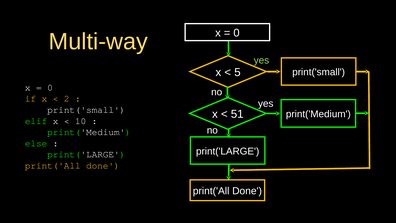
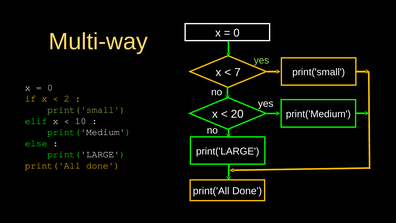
5: 5 -> 7 (237, 72)
print('small colour: white -> light green (86, 110)
51: 51 -> 20 (237, 114)
